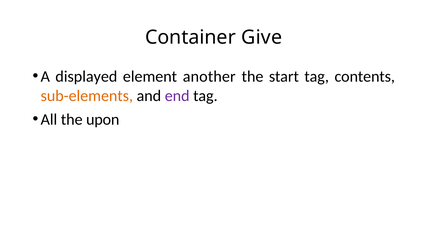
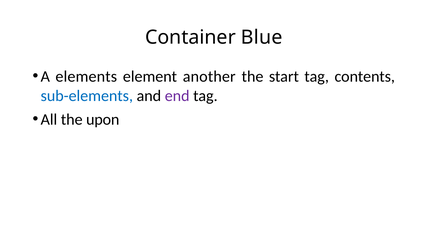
Give: Give -> Blue (262, 37)
displayed: displayed -> elements (86, 76)
sub-elements colour: orange -> blue (87, 96)
